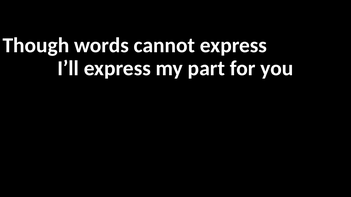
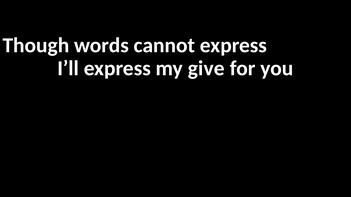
part: part -> give (206, 68)
